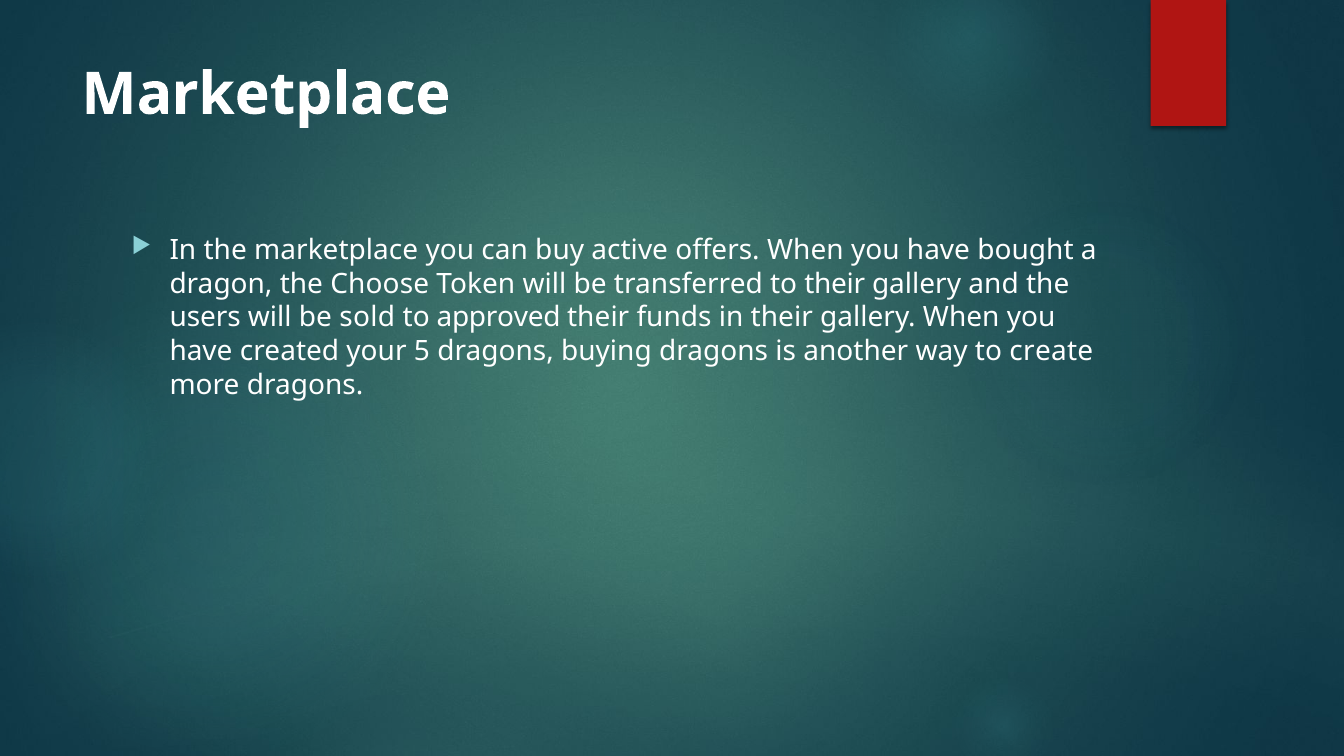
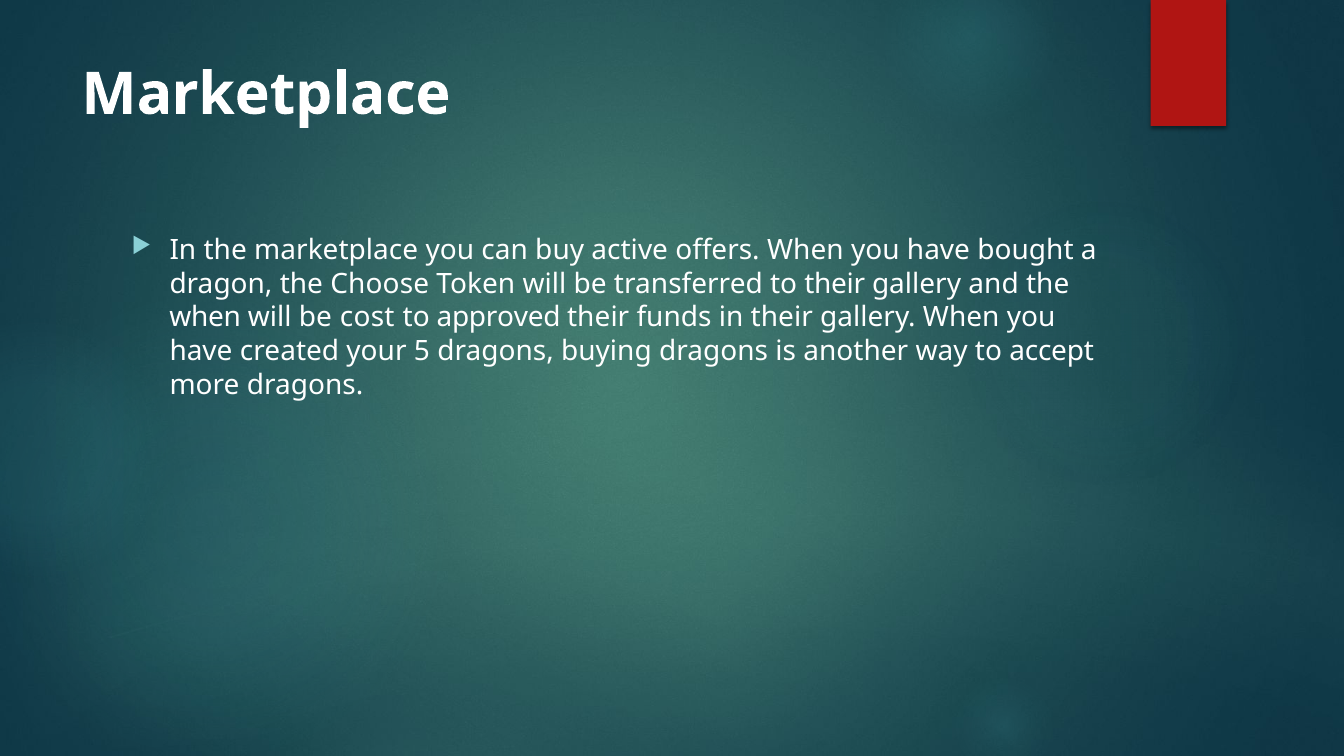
users: users -> when (205, 317)
sold: sold -> cost (367, 317)
create: create -> accept (1052, 351)
